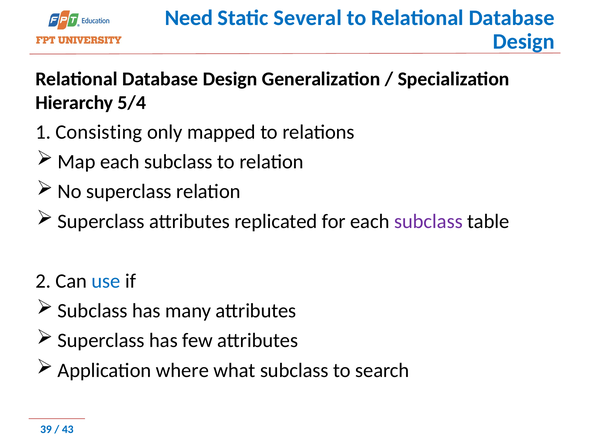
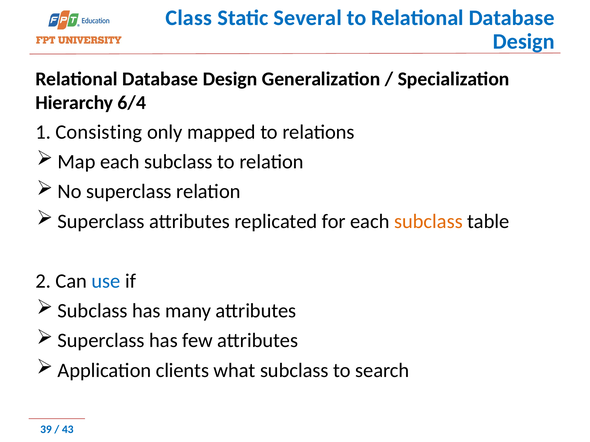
Need: Need -> Class (189, 18)
5/4: 5/4 -> 6/4 (132, 103)
subclass colour: purple -> orange (428, 222)
where: where -> clients (182, 371)
